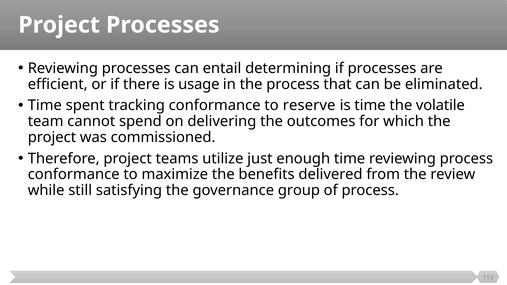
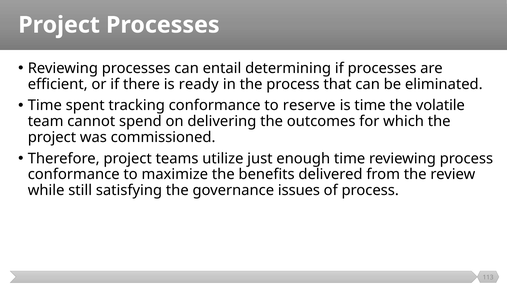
usage: usage -> ready (199, 84)
group: group -> issues (299, 190)
